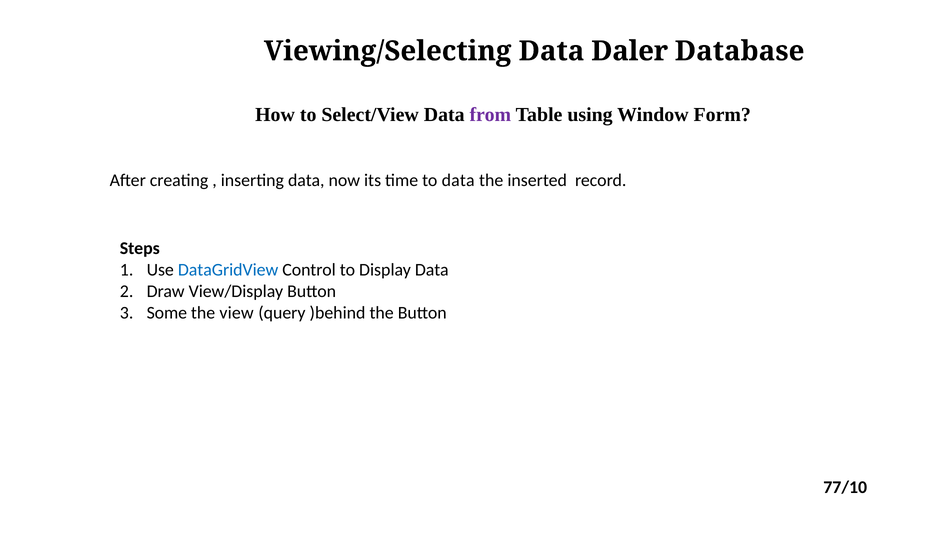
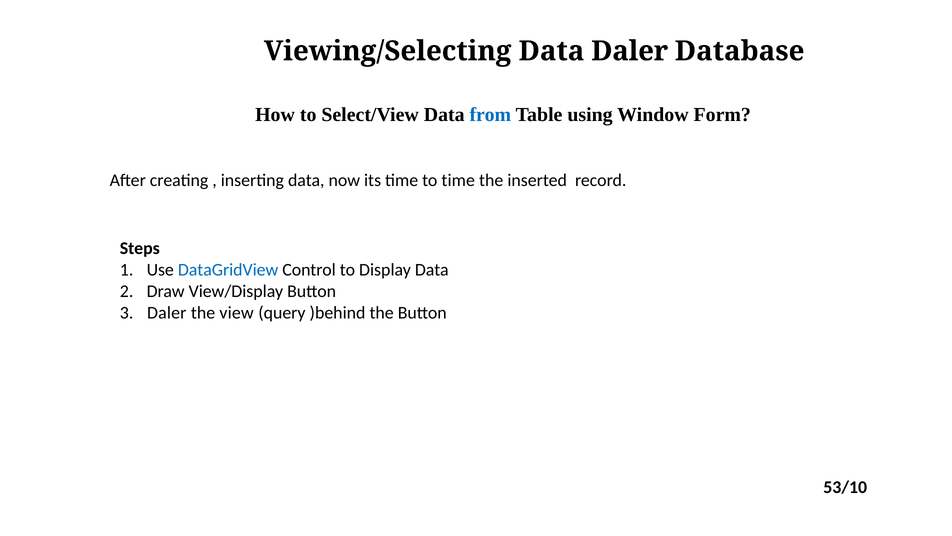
from colour: purple -> blue (490, 115)
to data: data -> time (458, 180)
Some: Some -> Daler (167, 313)
77/10: 77/10 -> 53/10 (845, 487)
